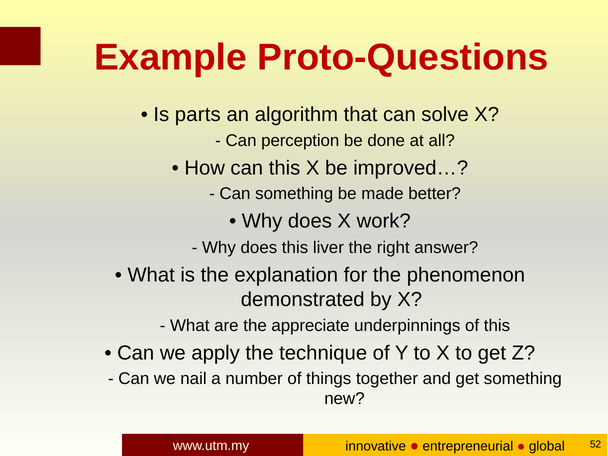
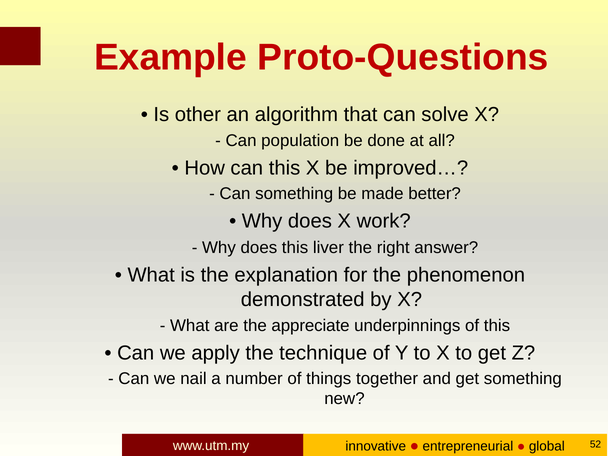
parts: parts -> other (198, 115)
perception: perception -> population (300, 140)
